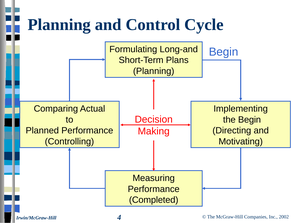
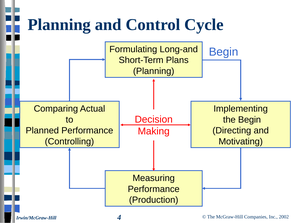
Completed: Completed -> Production (154, 200)
